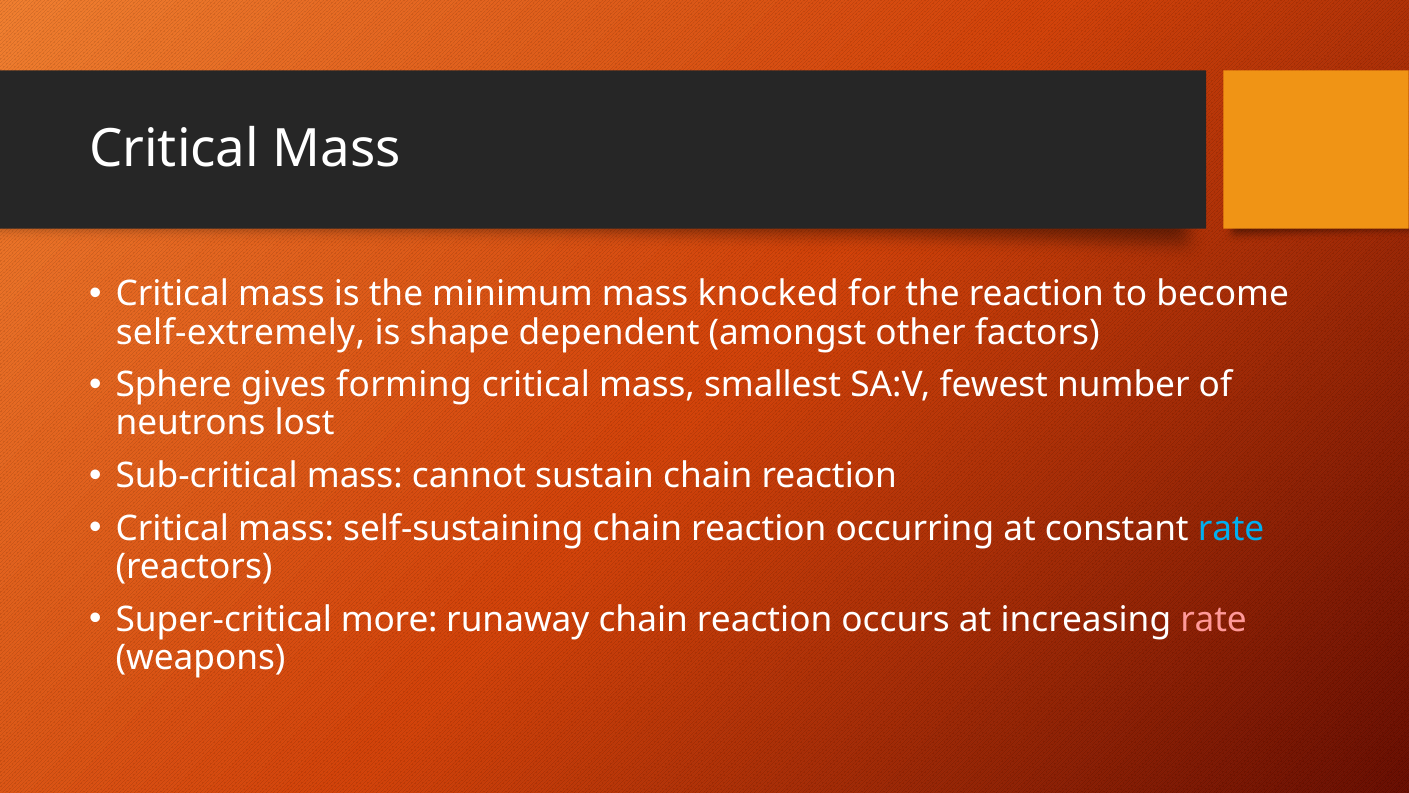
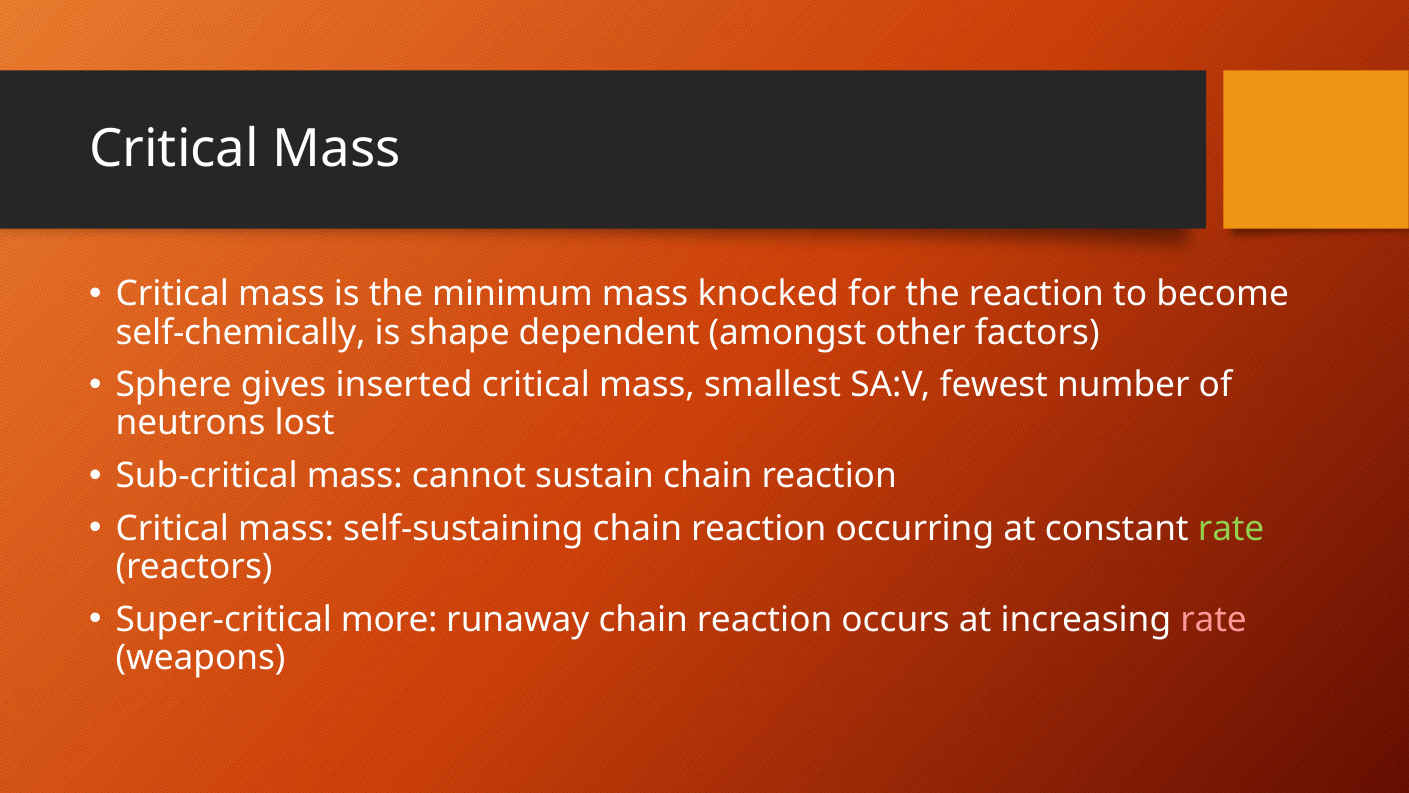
self-extremely: self-extremely -> self-chemically (241, 332)
forming: forming -> inserted (404, 385)
rate colour: light blue -> light green (1231, 528)
